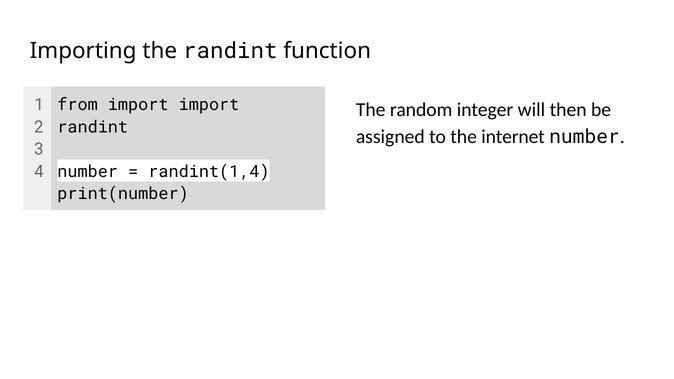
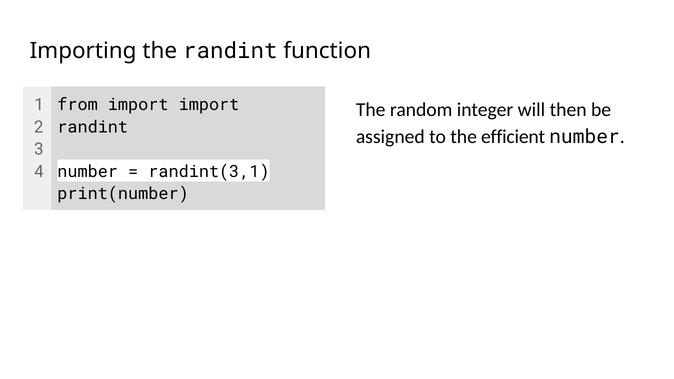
internet: internet -> efficient (513, 137)
randint(1,4: randint(1,4 -> randint(3,1 (209, 172)
